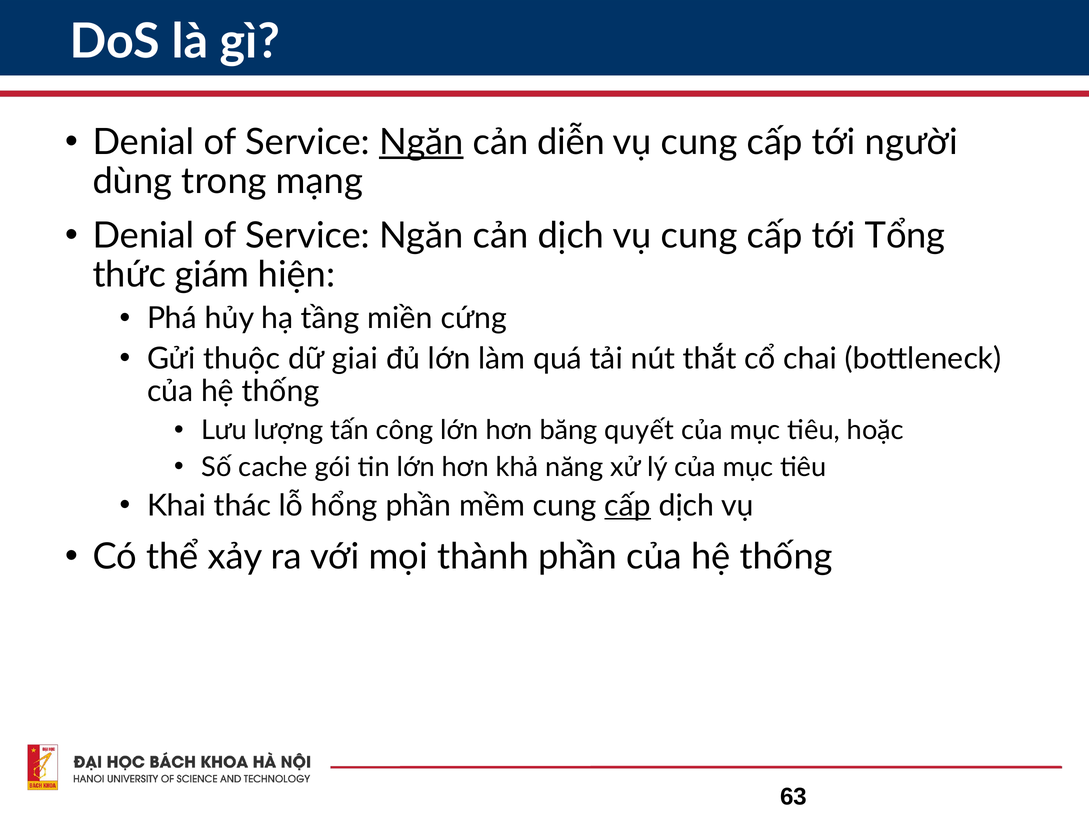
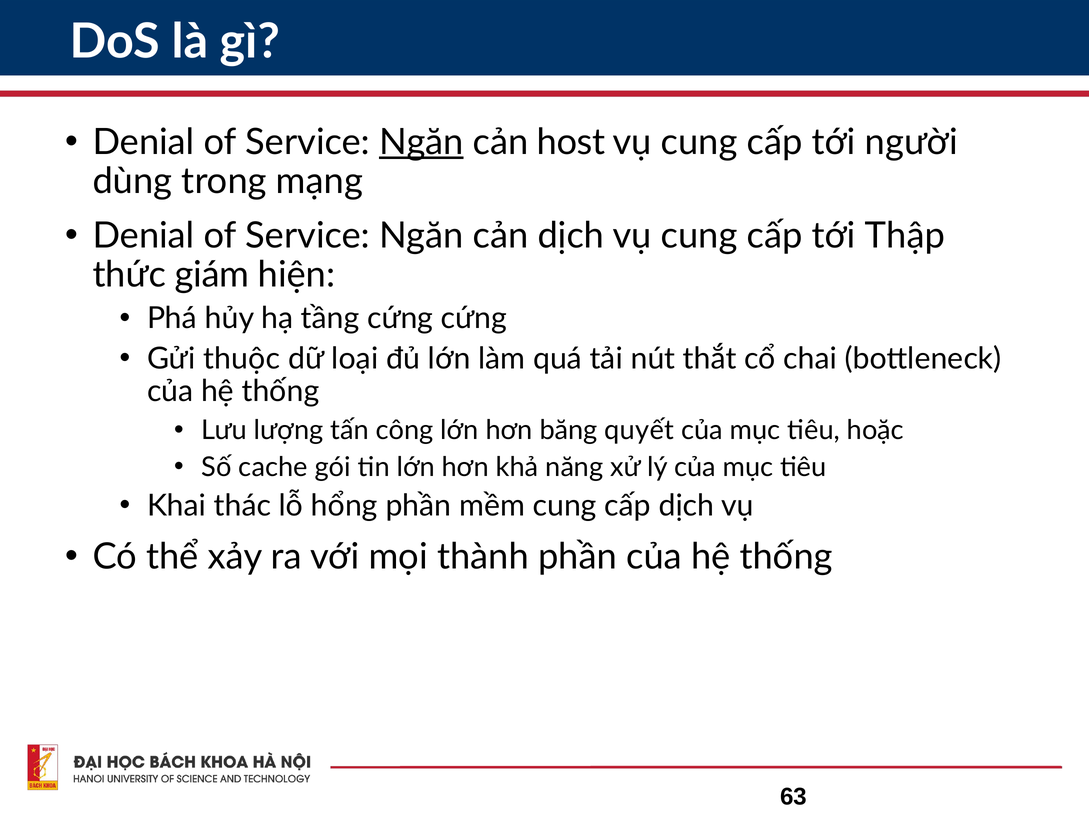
diễn: diễn -> host (571, 142)
Tổng: Tổng -> Thập (905, 236)
tầng miền: miền -> cứng (400, 318)
giai: giai -> loại (355, 359)
cấp underline: present -> none (628, 505)
